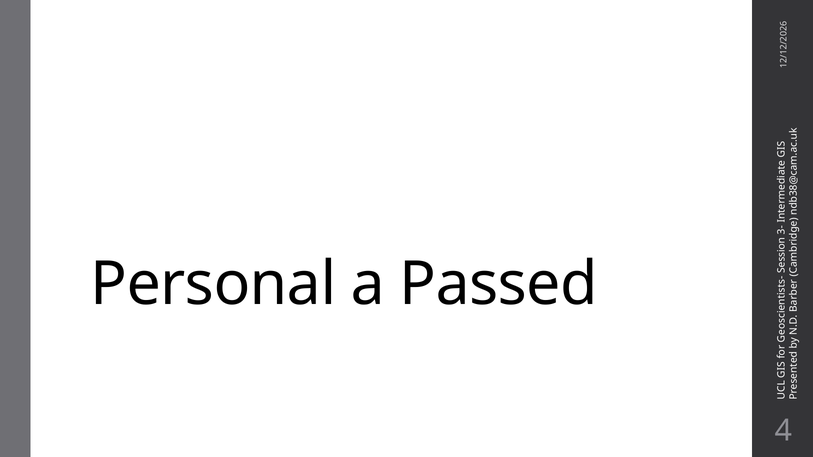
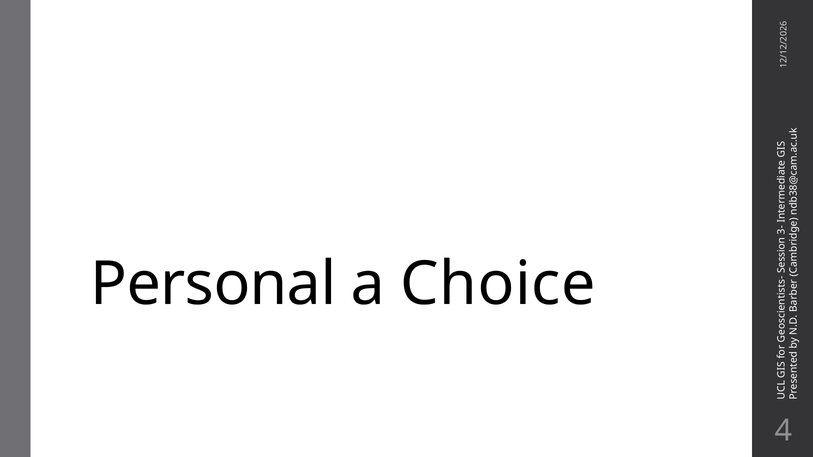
Passed: Passed -> Choice (498, 284)
